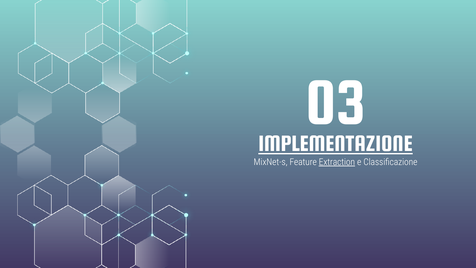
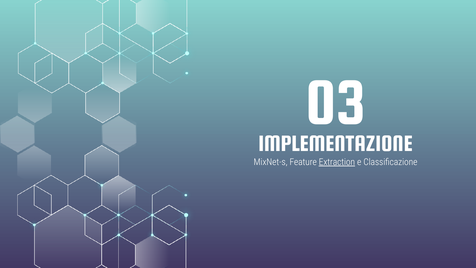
IMPLEMENTAZIONE underline: present -> none (336, 143)
